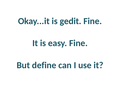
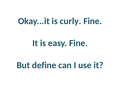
gedit: gedit -> curly (70, 21)
